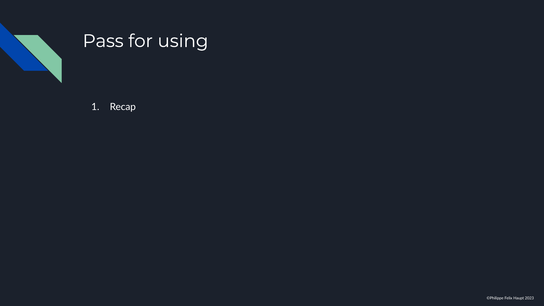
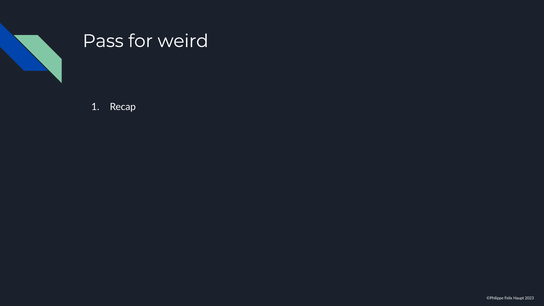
using: using -> weird (183, 41)
